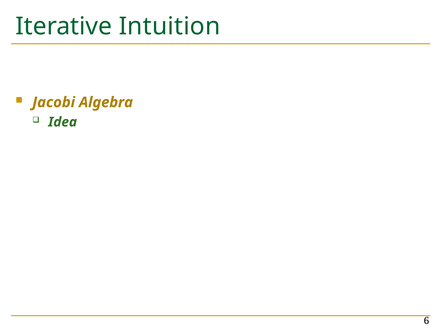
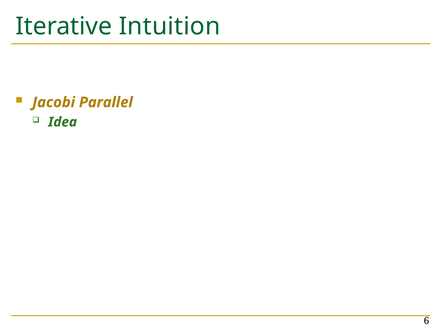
Algebra: Algebra -> Parallel (106, 102)
